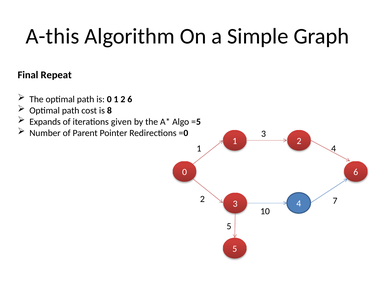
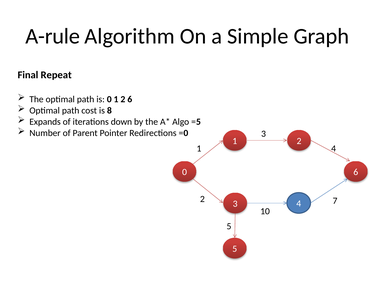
A-this: A-this -> A-rule (53, 36)
given: given -> down (121, 122)
